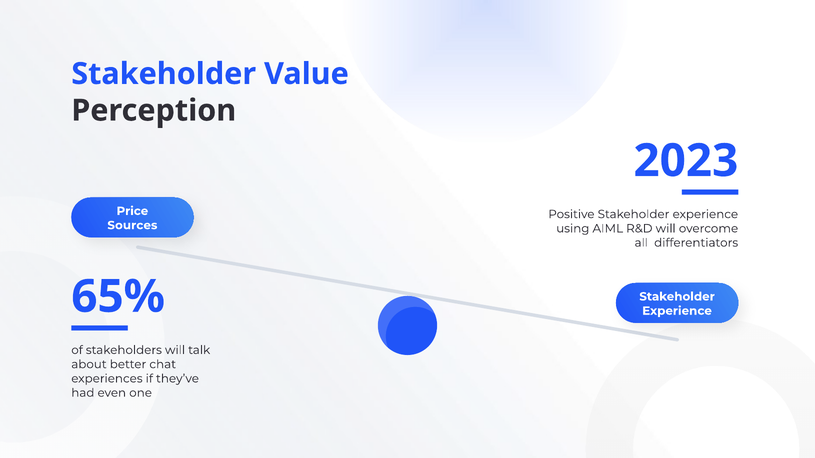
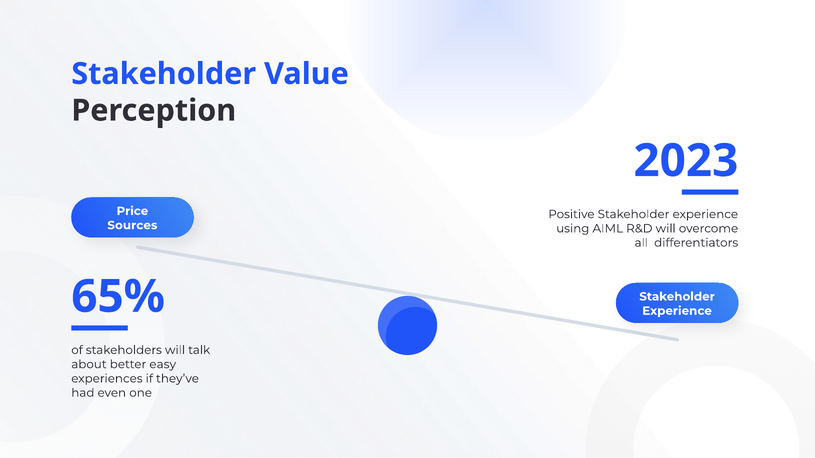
chat: chat -> easy (163, 365)
